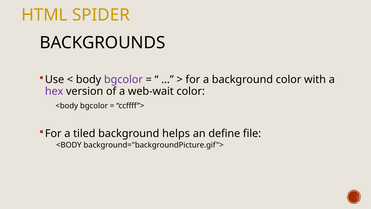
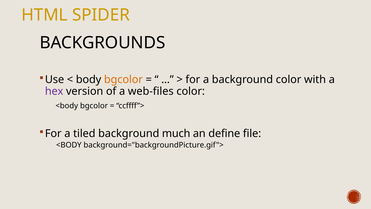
bgcolor colour: purple -> orange (123, 79)
web-wait: web-wait -> web-files (151, 91)
helps: helps -> much (176, 133)
